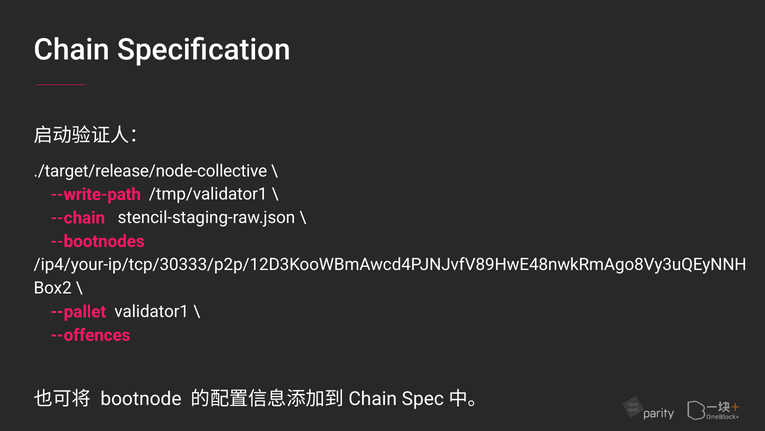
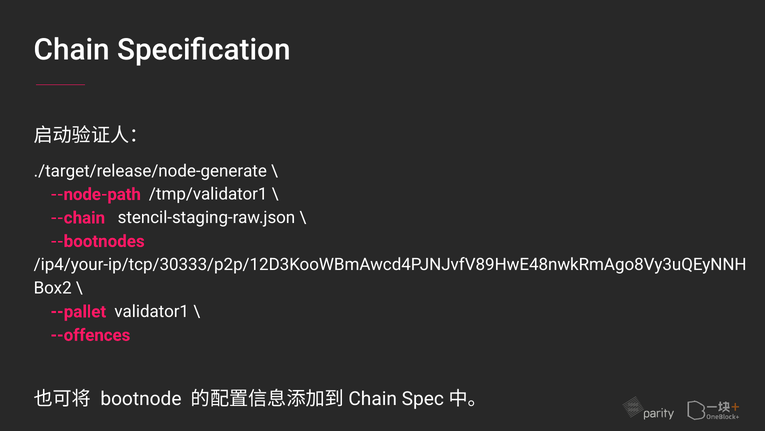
./target/release/node-collective: ./target/release/node-collective -> ./target/release/node-generate (150, 171)
--write-path: --write-path -> --node-path (96, 194)
